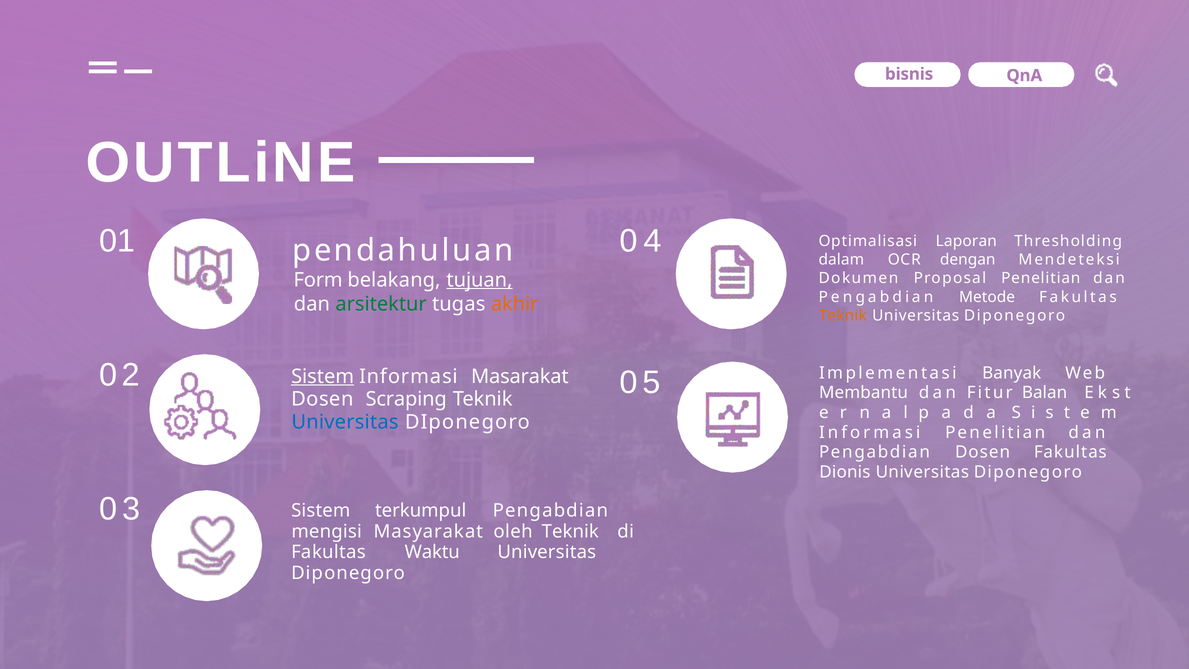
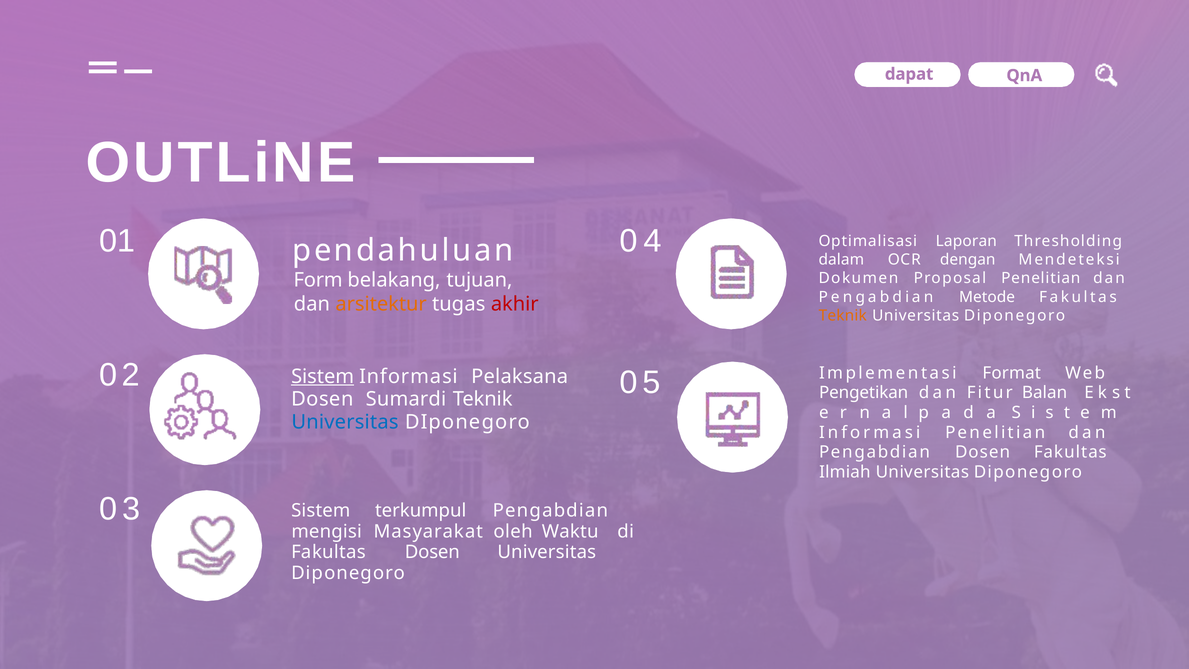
bisnis: bisnis -> dapat (909, 74)
tujuan underline: present -> none (479, 280)
arsitektur colour: green -> orange (381, 304)
akhir colour: orange -> red (515, 304)
Banyak: Banyak -> Format (1012, 373)
Masarakat: Masarakat -> Pelaksana (520, 376)
Membantu: Membantu -> Pengetikan (864, 393)
Scraping: Scraping -> Sumardi (406, 399)
Dionis: Dionis -> Ilmiah (845, 472)
oleh Teknik: Teknik -> Waktu (570, 531)
Fakultas Waktu: Waktu -> Dosen (432, 552)
